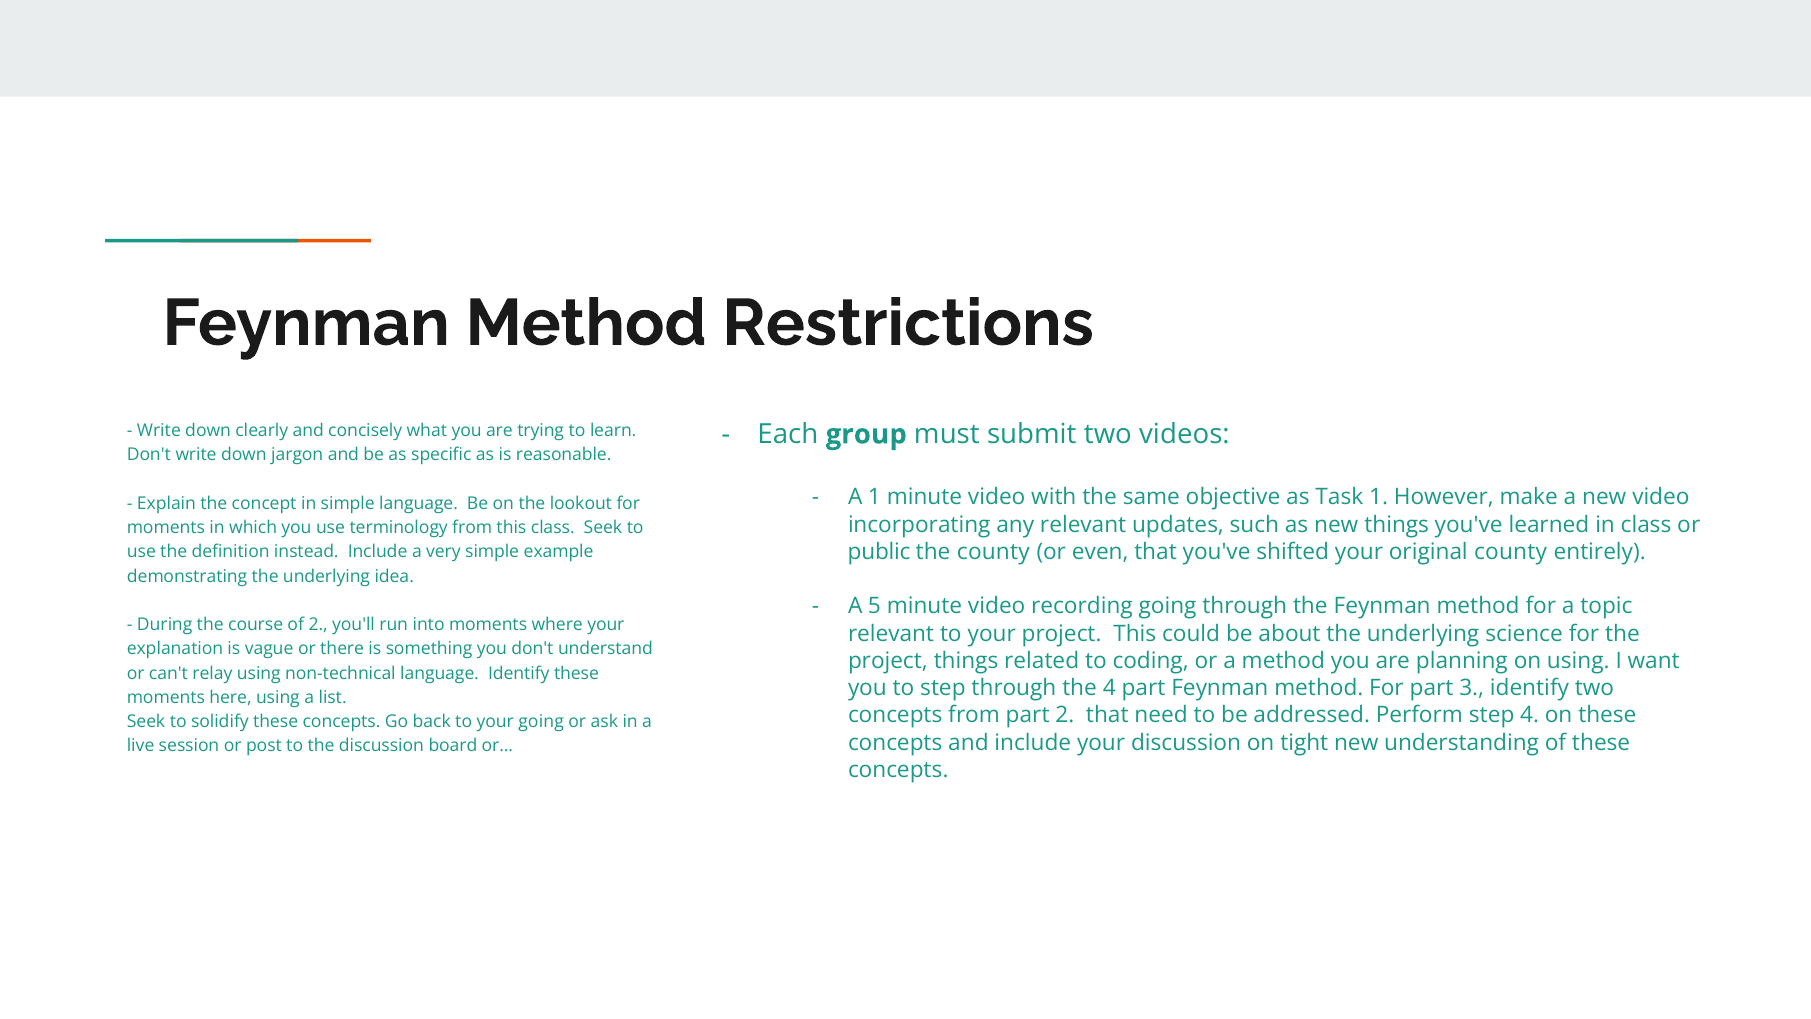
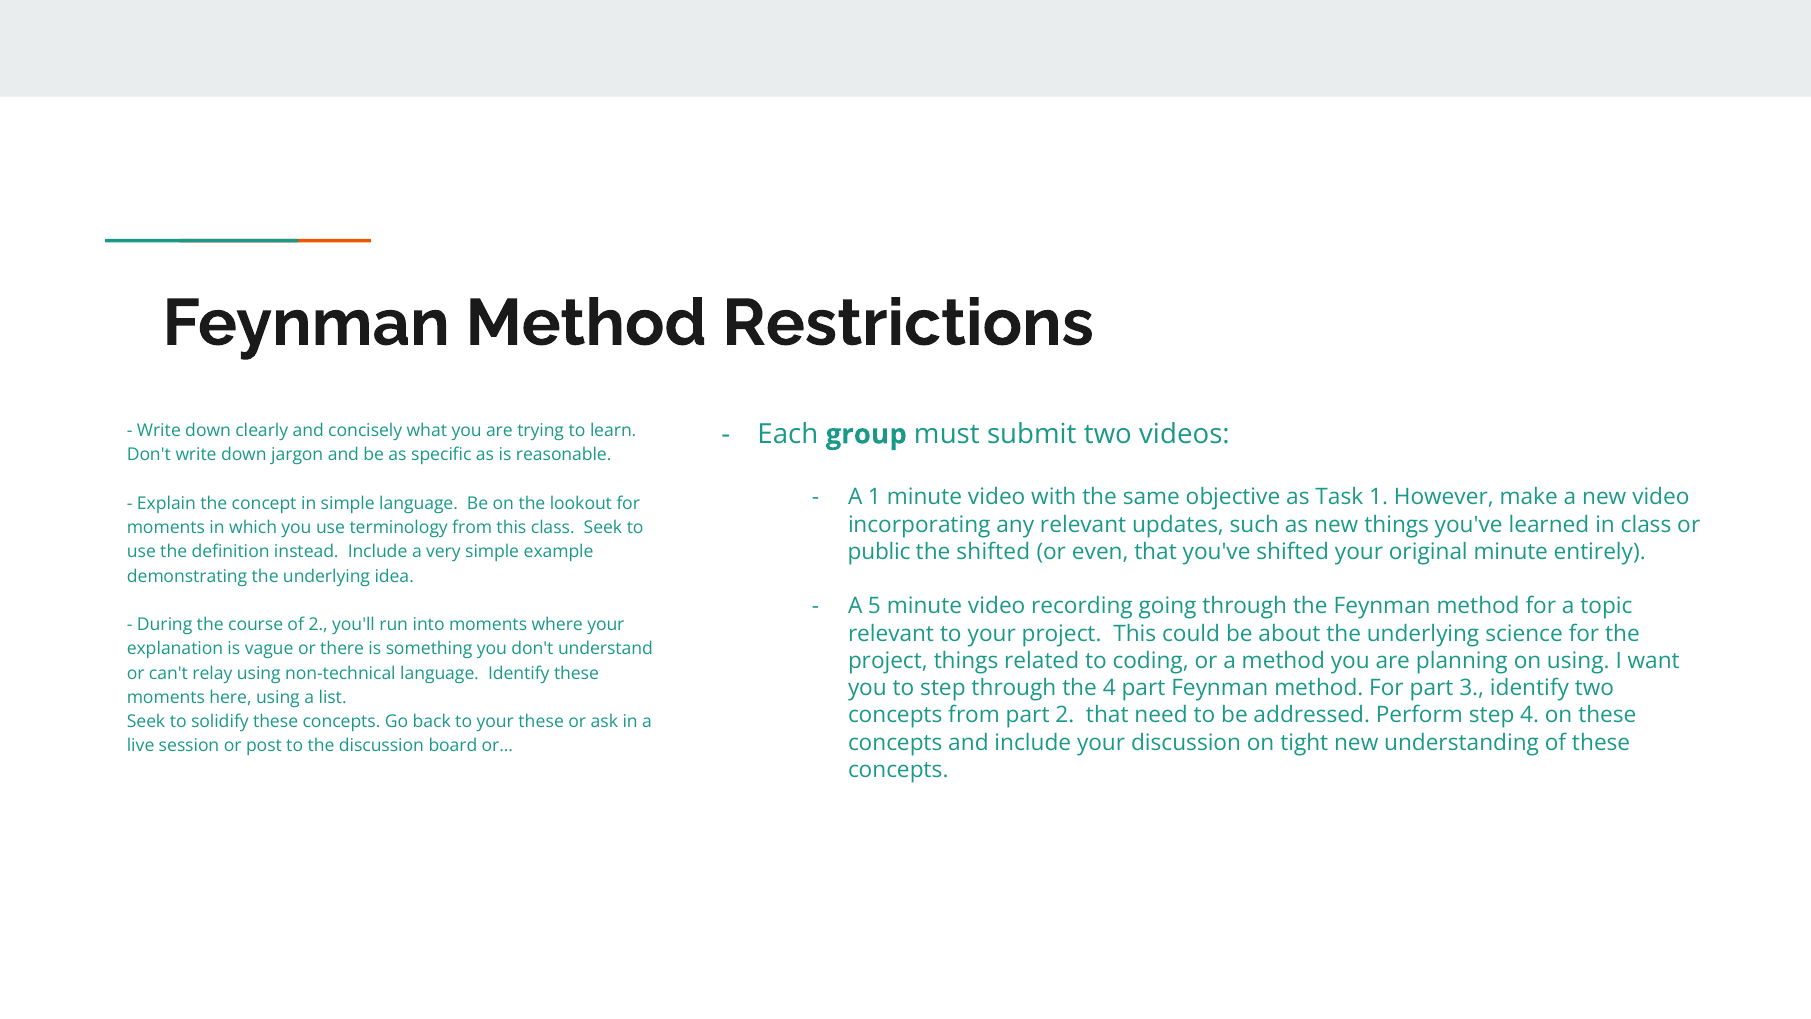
the county: county -> shifted (993, 552)
original county: county -> minute (1511, 552)
your going: going -> these (541, 722)
